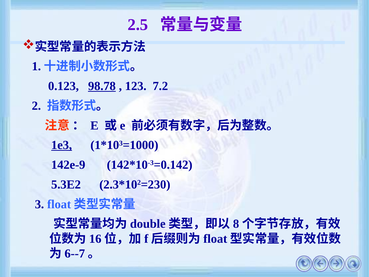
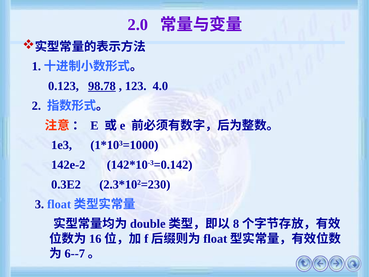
2.5: 2.5 -> 2.0 (138, 25)
7.2: 7.2 -> 4.0 (160, 86)
1e3 underline: present -> none (62, 145)
142e-9: 142e-9 -> 142e-2 (68, 165)
5.3E2: 5.3E2 -> 0.3E2 (66, 184)
